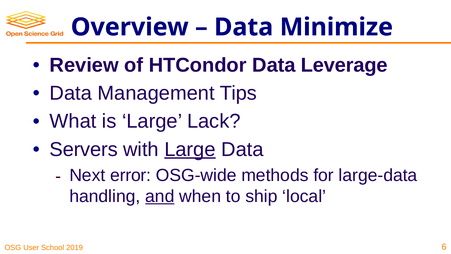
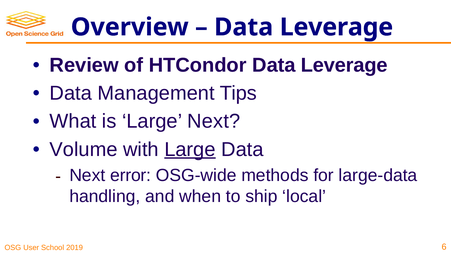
Minimize: Minimize -> Leverage (336, 27)
Large Lack: Lack -> Next (214, 121)
Servers: Servers -> Volume (84, 149)
and underline: present -> none (160, 196)
